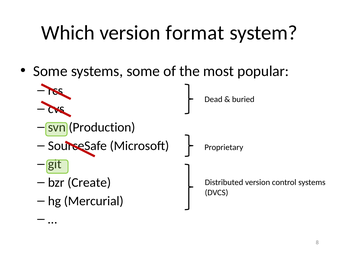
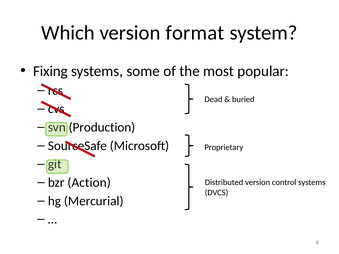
Some: Some -> Fixing (50, 71)
Create: Create -> Action (89, 183)
